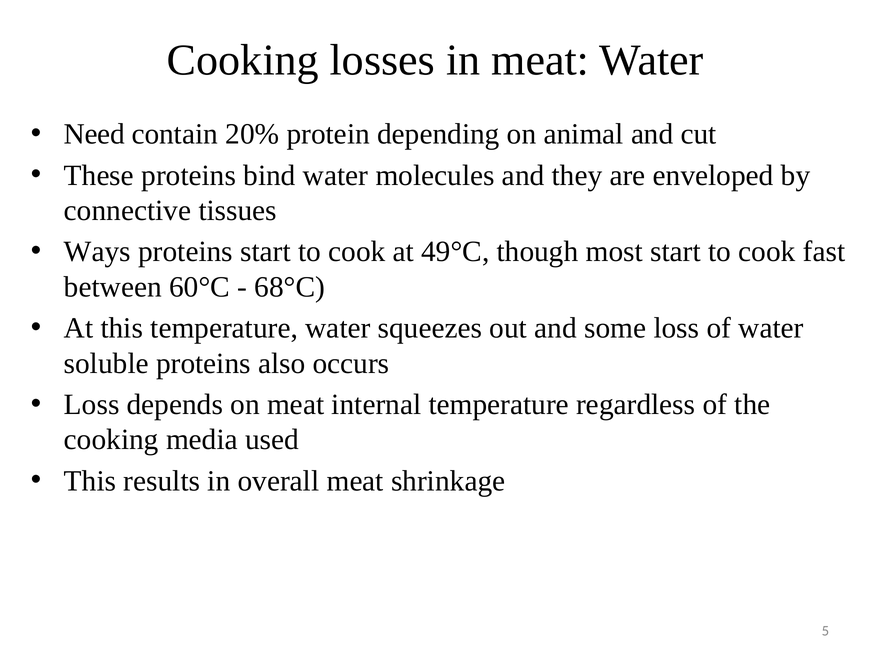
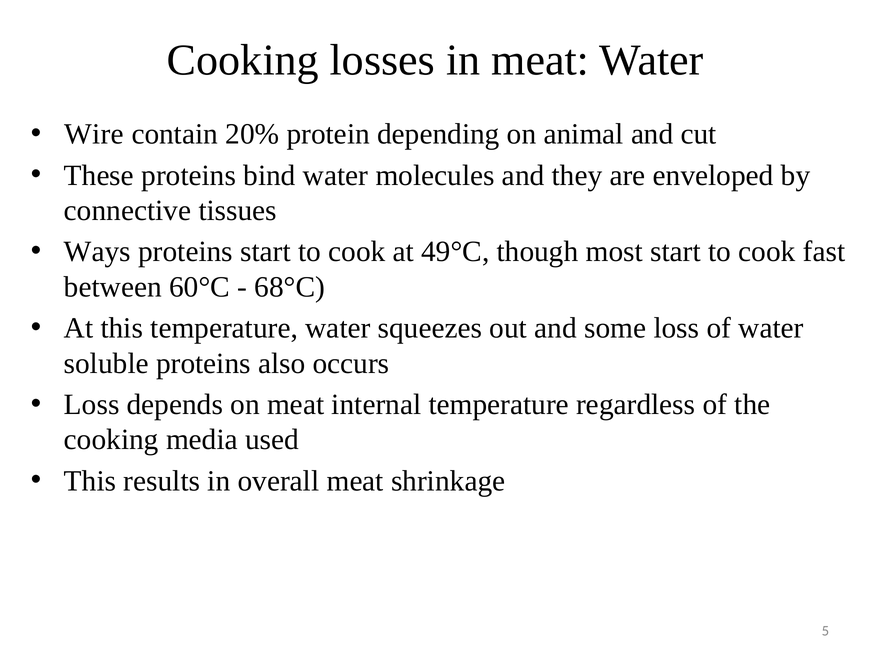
Need: Need -> Wire (94, 134)
